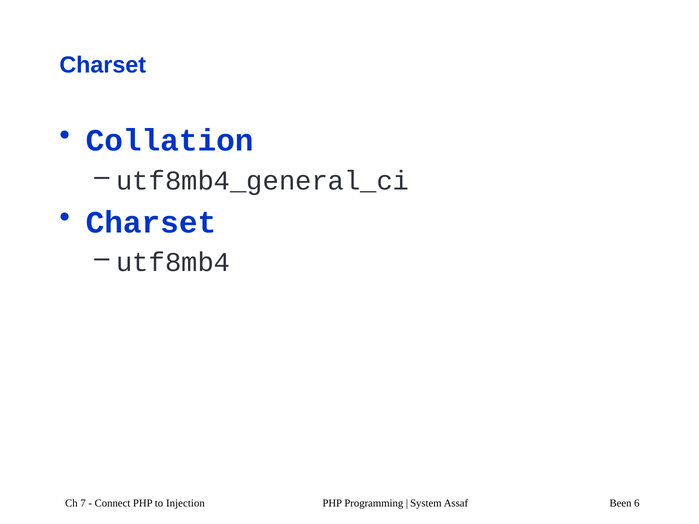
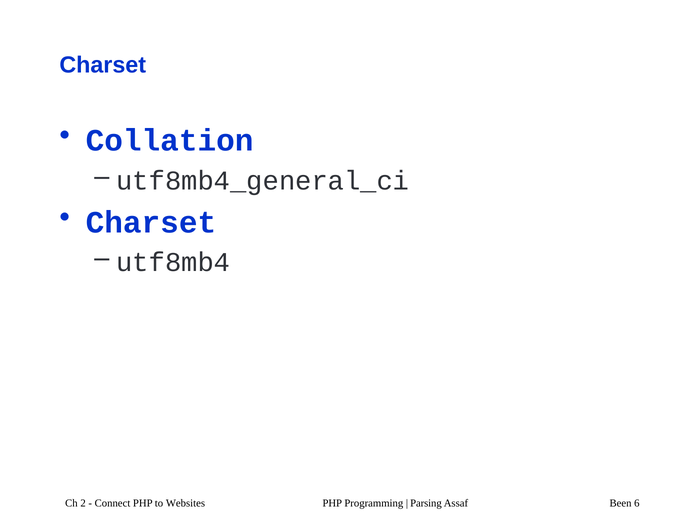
7: 7 -> 2 (83, 503)
Injection: Injection -> Websites (185, 503)
System: System -> Parsing (426, 503)
